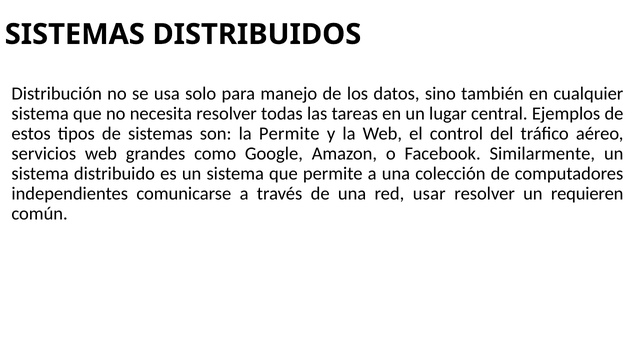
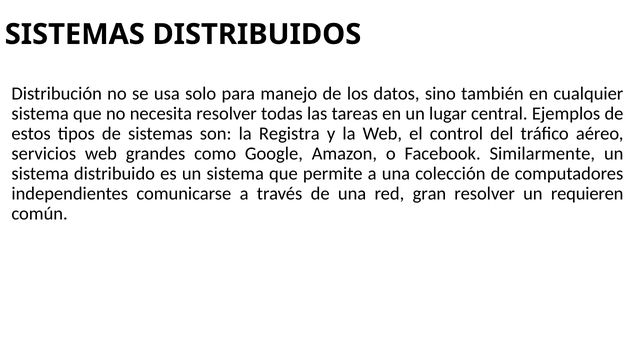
la Permite: Permite -> Registra (289, 134)
usar: usar -> gran (429, 194)
